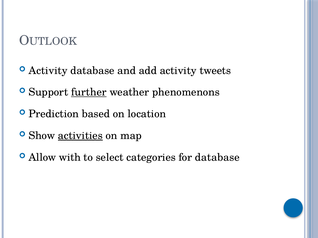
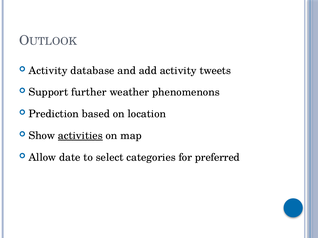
further underline: present -> none (89, 92)
with: with -> date (70, 158)
for database: database -> preferred (217, 158)
